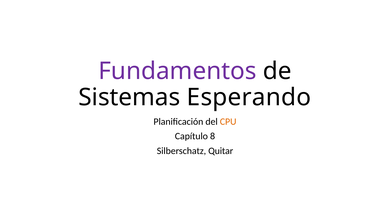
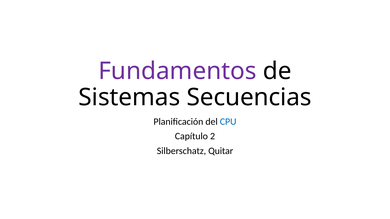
Esperando: Esperando -> Secuencias (249, 97)
CPU colour: orange -> blue (228, 122)
8: 8 -> 2 (213, 136)
